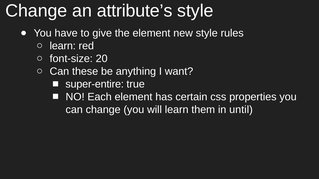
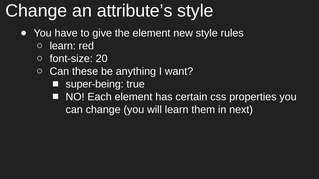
super-entire: super-entire -> super-being (95, 84)
until: until -> next (241, 110)
